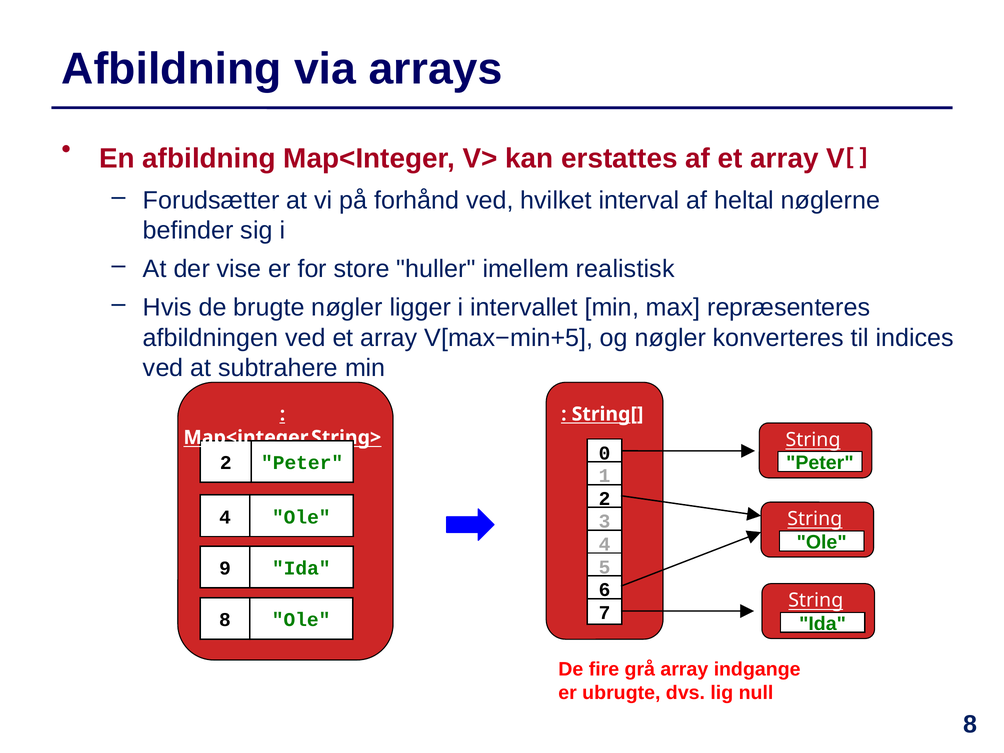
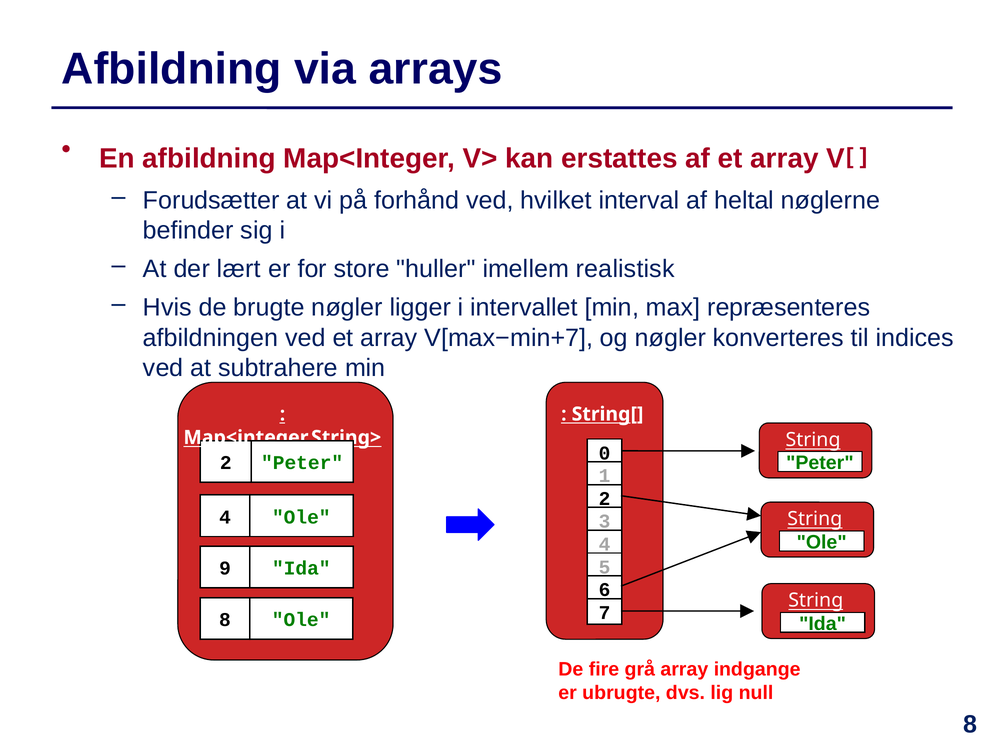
vise: vise -> lært (239, 269)
V[max−min+5: V[max−min+5 -> V[max−min+7 (509, 338)
